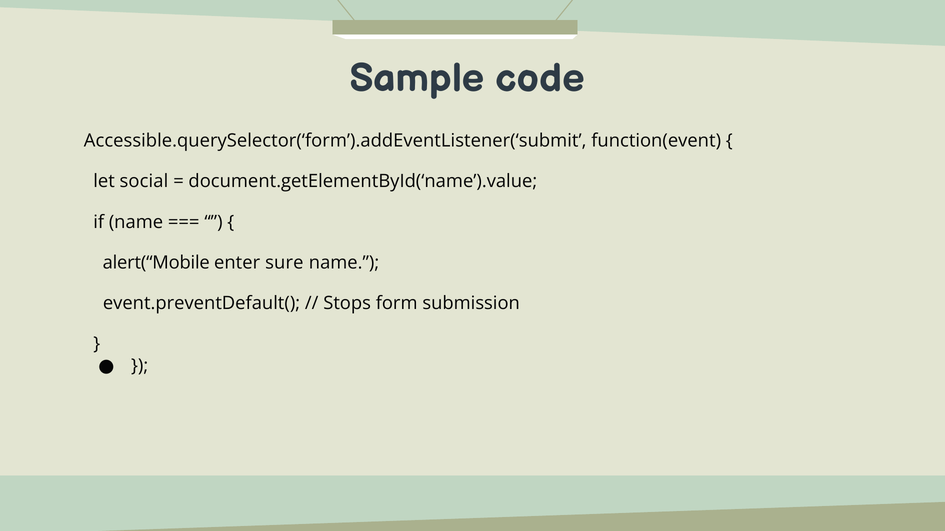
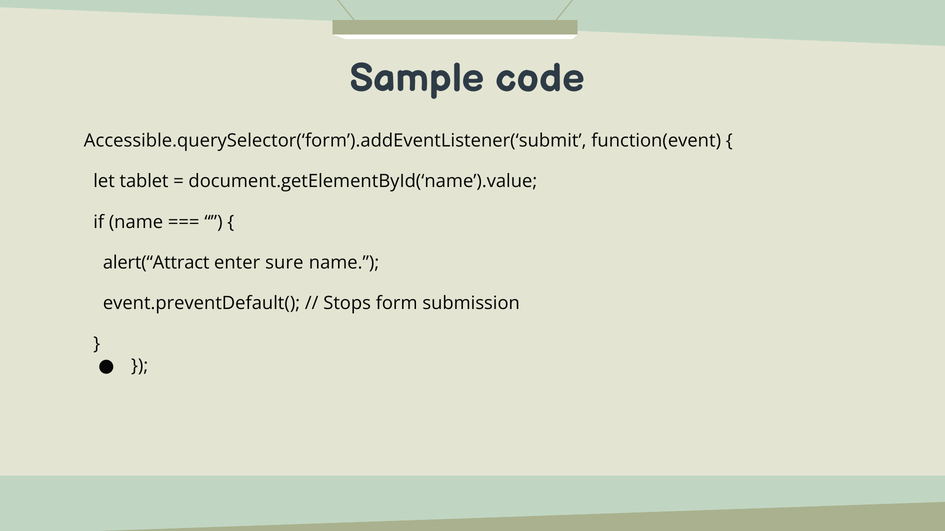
social: social -> tablet (144, 182)
alert(“Mobile: alert(“Mobile -> alert(“Attract (156, 263)
